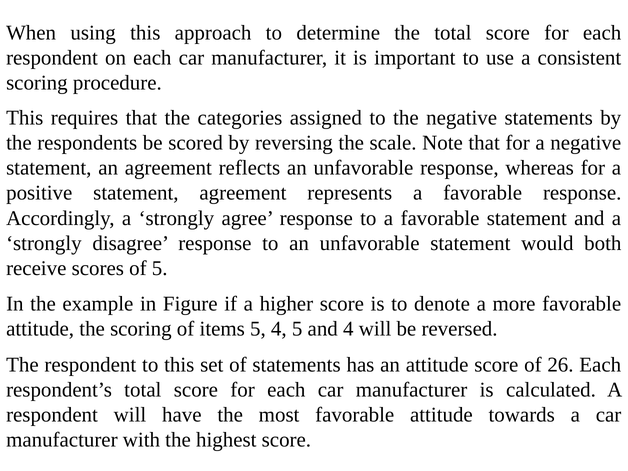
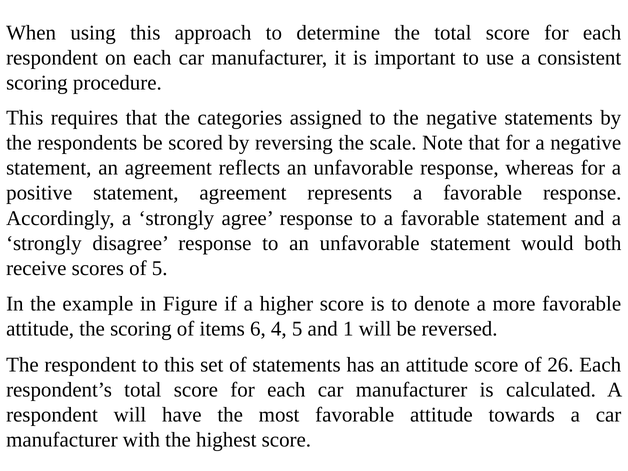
items 5: 5 -> 6 (258, 329)
and 4: 4 -> 1 (348, 329)
